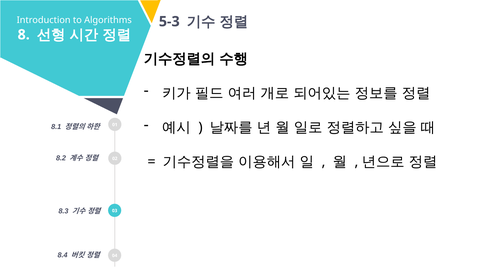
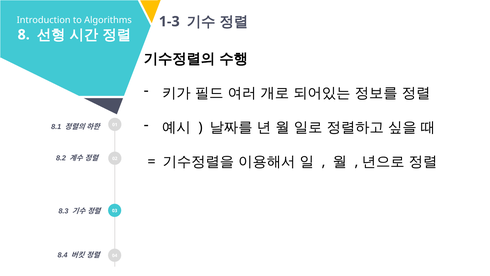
5-3: 5-3 -> 1-3 (169, 22)
